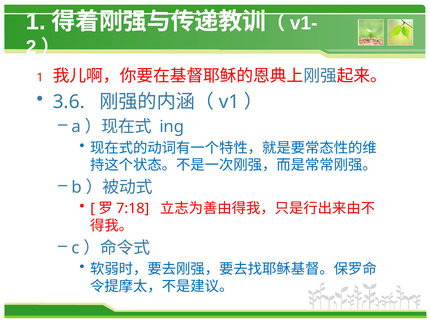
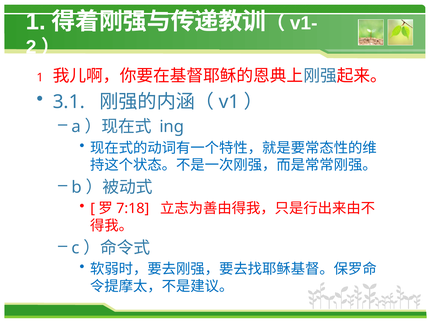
3.6: 3.6 -> 3.1 (69, 102)
